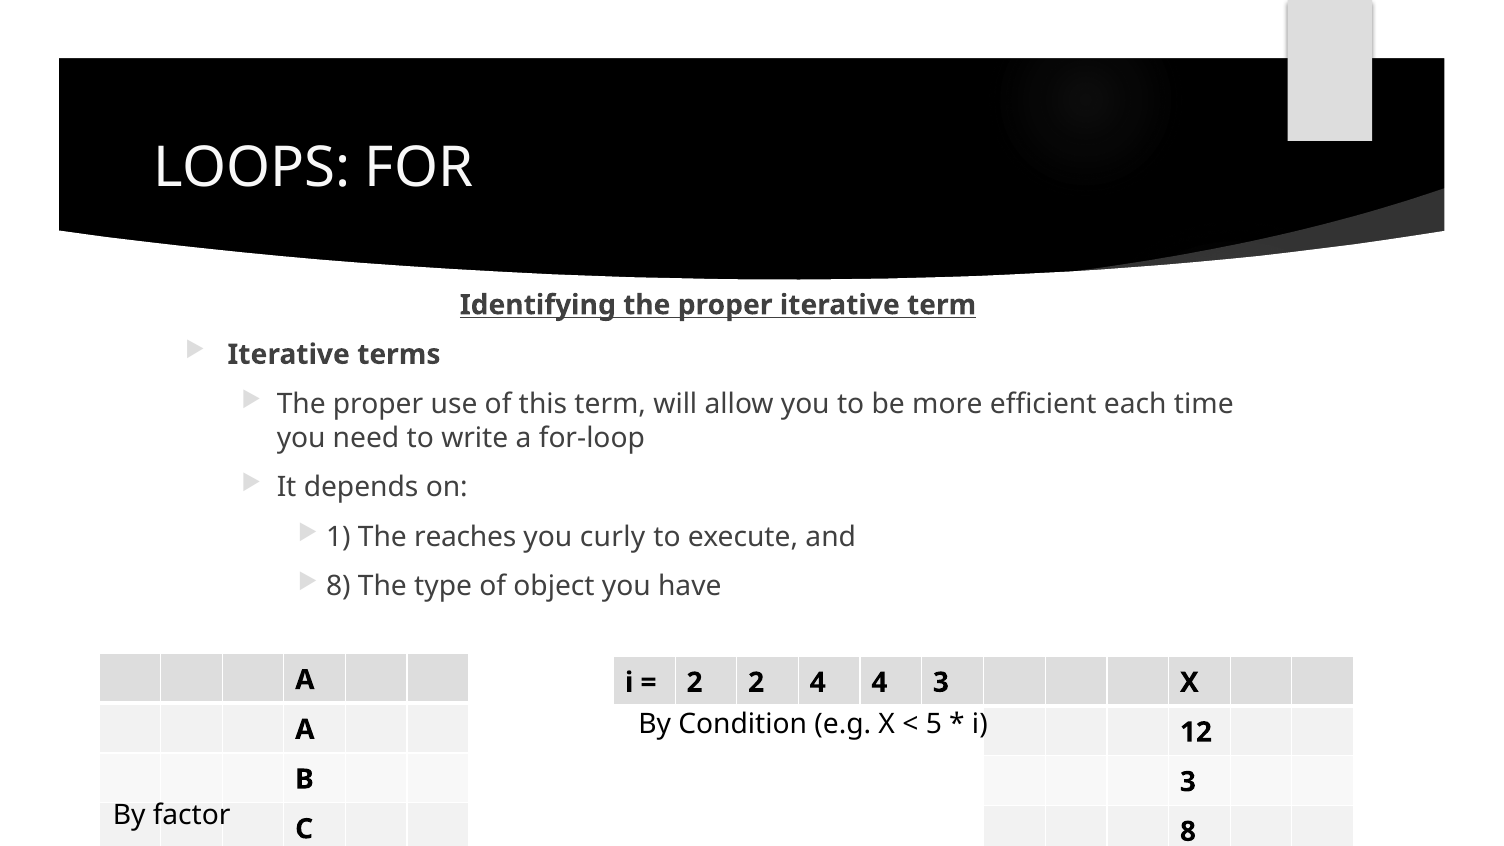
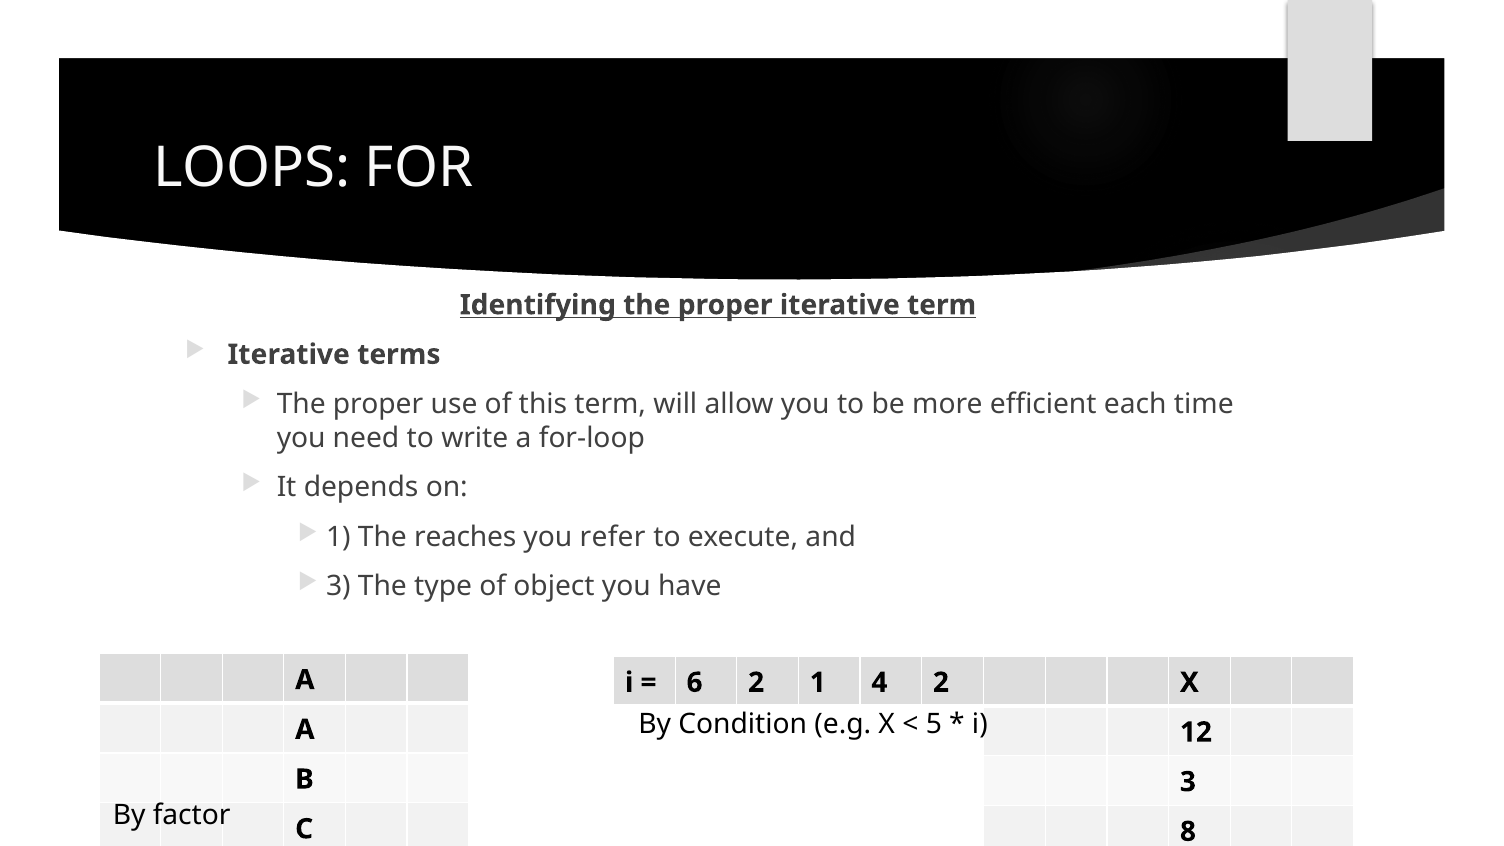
curly: curly -> refer (613, 537)
8: 8 -> 3 (338, 586)
2: 2 -> 6 (695, 682)
2 4: 4 -> 1 (818, 682)
4 3: 3 -> 2 (941, 682)
